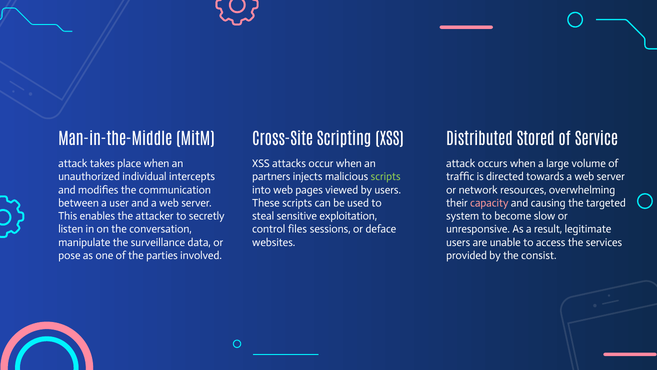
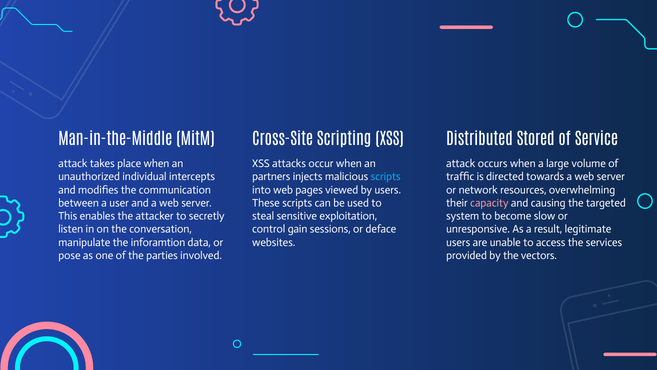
scripts colour: light green -> light blue (386, 177)
files: files -> gain (298, 229)
surveillance: surveillance -> inforamtion (158, 242)
consist: consist -> vectors (539, 255)
